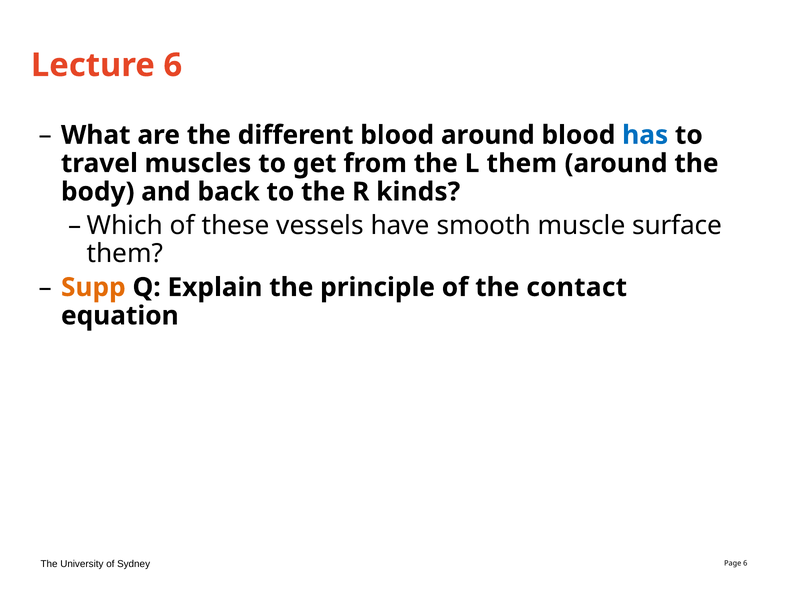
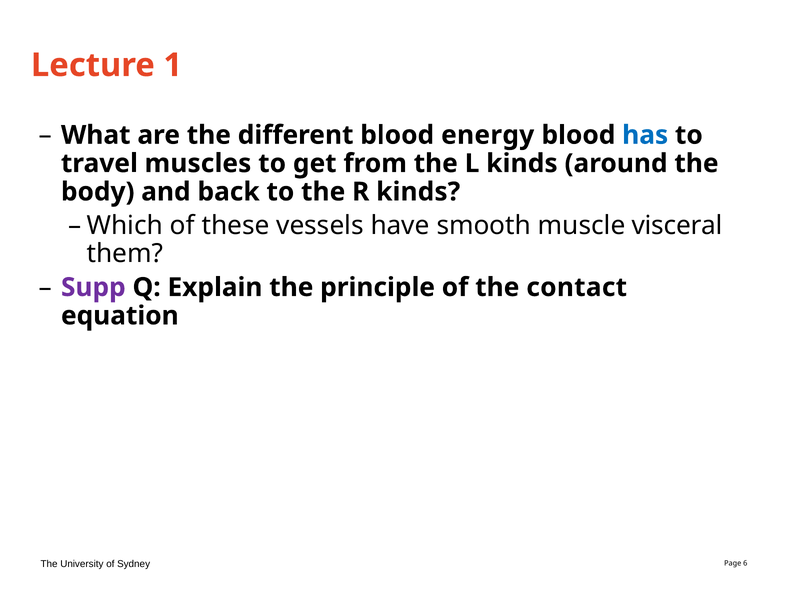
Lecture 6: 6 -> 1 (173, 65)
blood around: around -> energy (488, 135)
L them: them -> kinds (522, 163)
surface: surface -> visceral (677, 225)
Supp colour: orange -> purple (93, 287)
